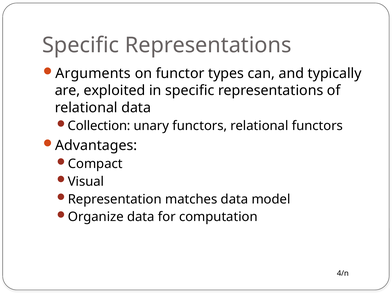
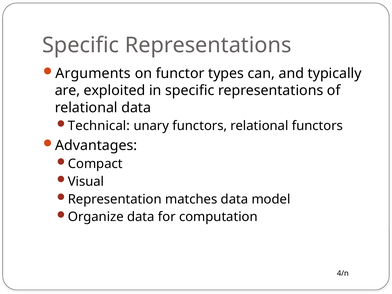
Collection: Collection -> Technical (99, 126)
